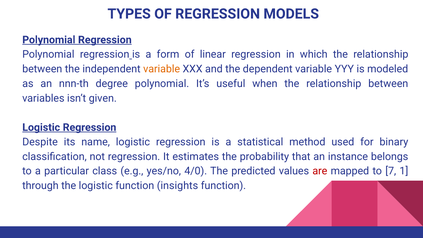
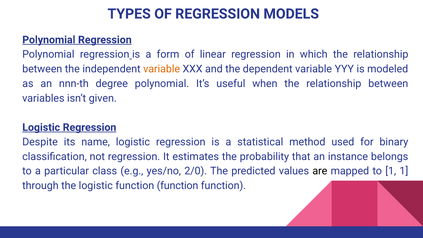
4/0: 4/0 -> 2/0 (196, 171)
are colour: red -> black (320, 171)
to 7: 7 -> 1 (391, 171)
logistic function insights: insights -> function (178, 186)
